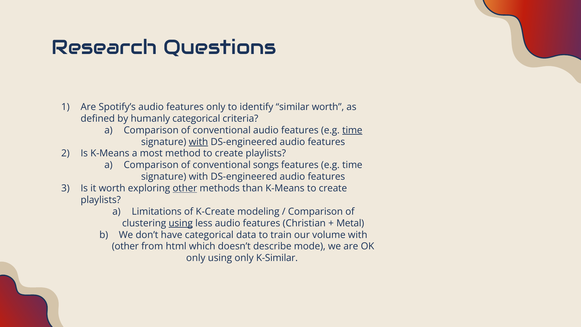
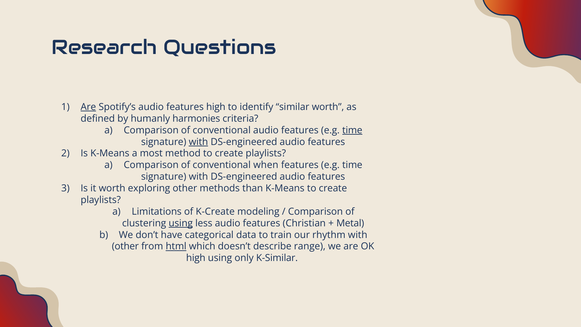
Are underline: none -> present (88, 107)
features only: only -> high (216, 107)
humanly categorical: categorical -> harmonies (196, 118)
songs: songs -> when (266, 165)
other underline: present -> none (185, 188)
volume: volume -> rhythm (329, 235)
html underline: none -> present (176, 246)
mode: mode -> range (310, 246)
only: only -> high (196, 258)
